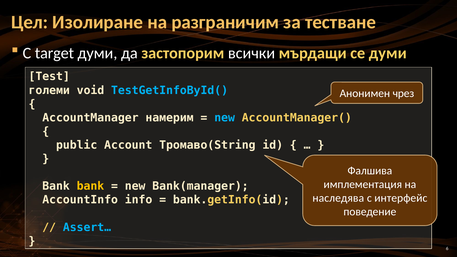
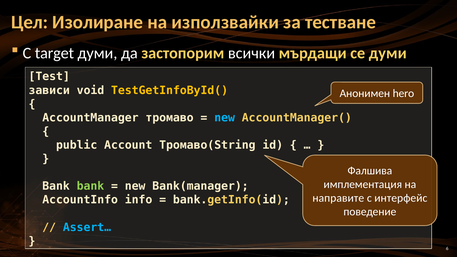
разграничим: разграничим -> използвайки (225, 22)
големи: големи -> зависи (49, 90)
TestGetInfoById( colour: light blue -> yellow (170, 90)
чрез: чрез -> hero (403, 94)
намерим: намерим -> тромаво (170, 118)
bank colour: yellow -> light green (90, 186)
наследява: наследява -> направите (338, 198)
